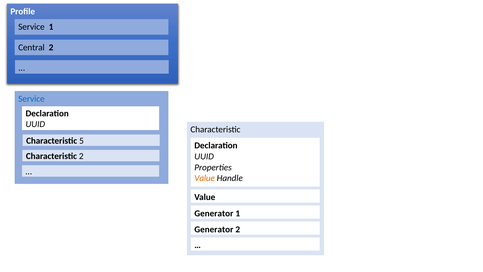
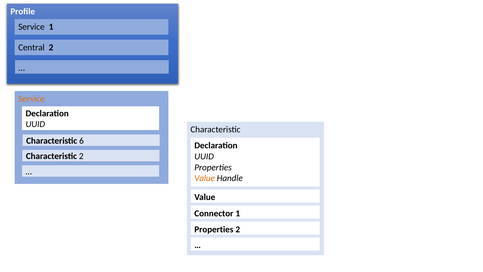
Service colour: blue -> orange (31, 99)
5: 5 -> 6 (81, 141)
Generator: Generator -> Connector (214, 213)
Generator: Generator -> Properties (214, 229)
